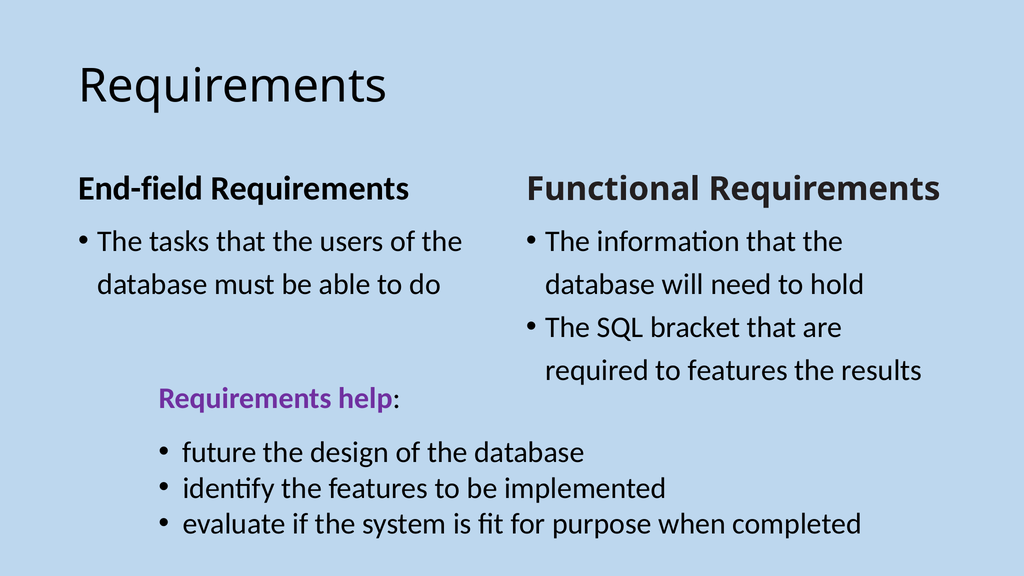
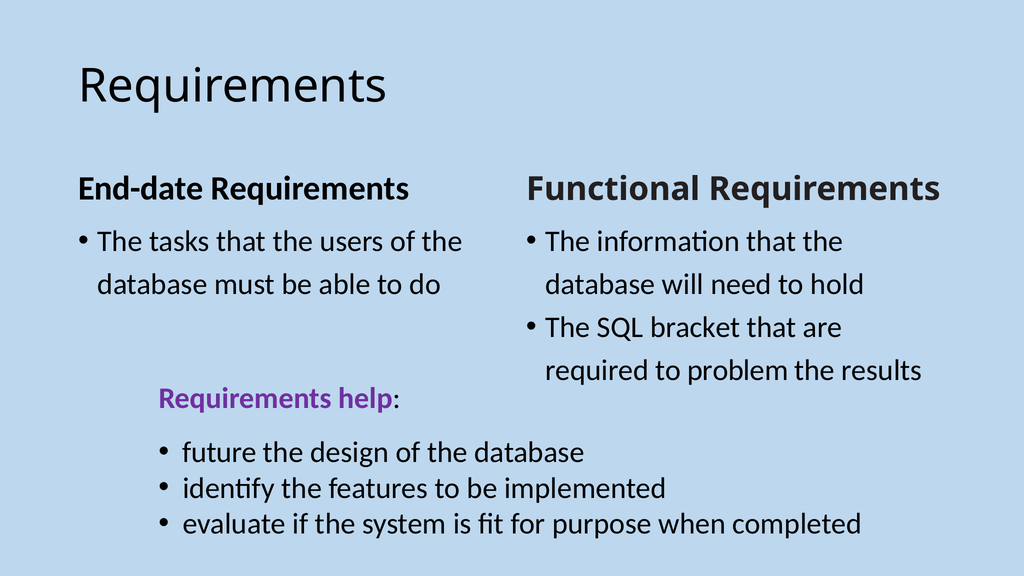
End-field: End-field -> End-date (141, 188)
to features: features -> problem (738, 371)
